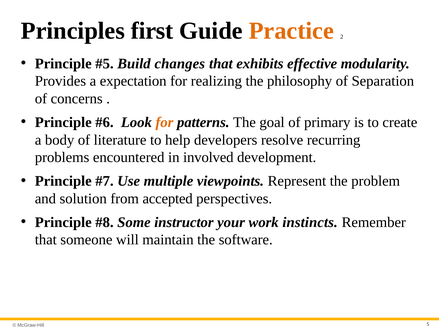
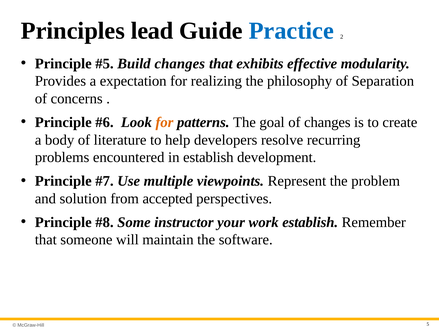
first: first -> lead (152, 31)
Practice colour: orange -> blue (291, 31)
of primary: primary -> changes (327, 122)
in involved: involved -> establish (208, 158)
work instincts: instincts -> establish (310, 222)
